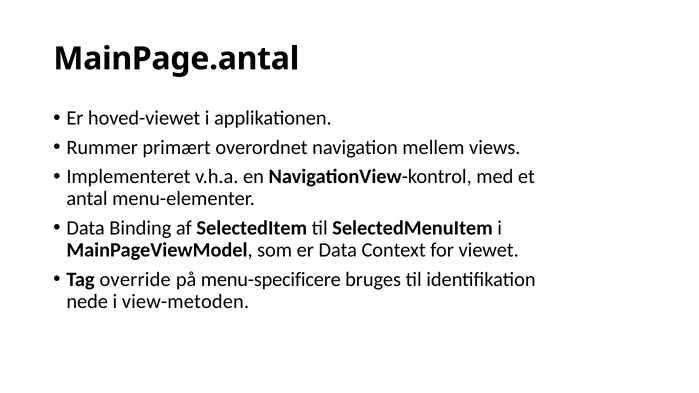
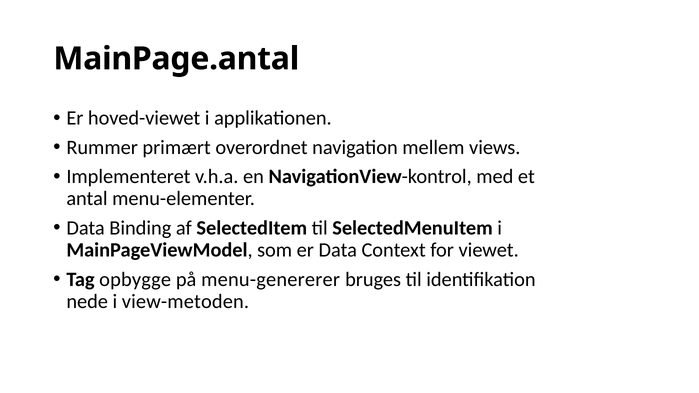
override: override -> opbygge (135, 279)
menu-specificere: menu-specificere -> menu-genererer (271, 279)
